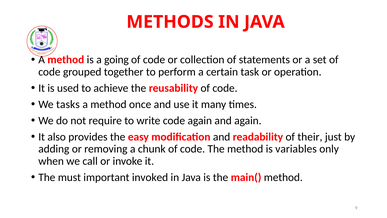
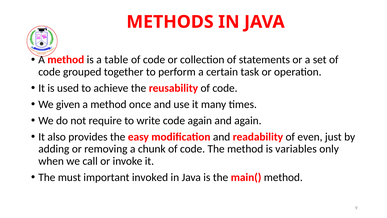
going: going -> table (116, 60)
tasks: tasks -> given (68, 104)
their: their -> even (310, 137)
